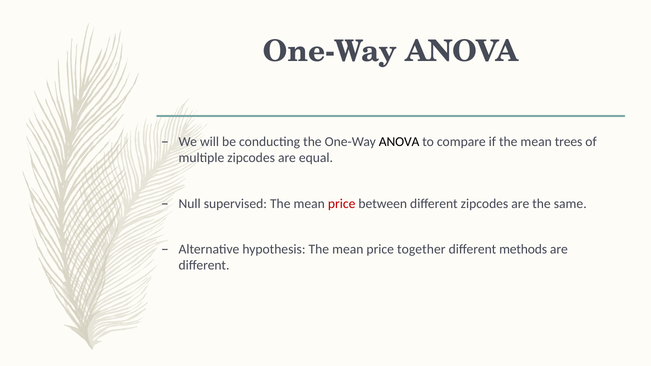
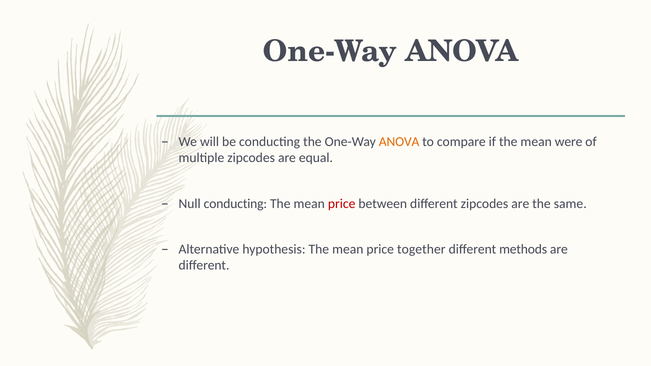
ANOVA colour: black -> orange (399, 142)
trees: trees -> were (569, 142)
Null supervised: supervised -> conducting (235, 204)
